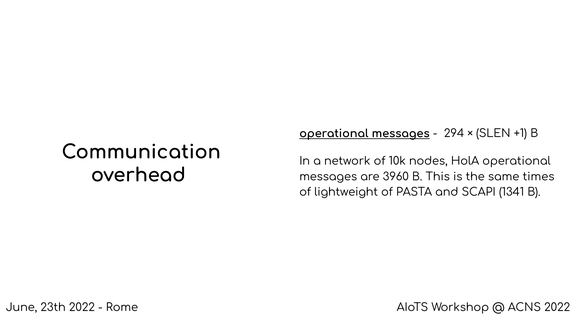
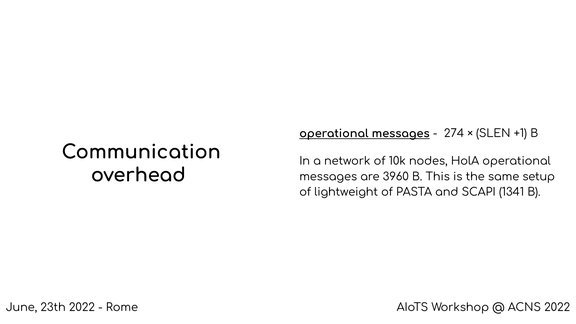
294: 294 -> 274 (454, 134)
times: times -> setup (539, 177)
